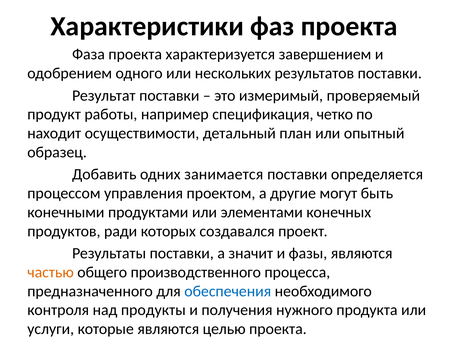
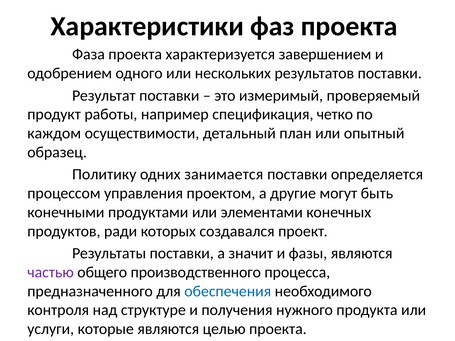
находит: находит -> каждом (54, 133)
Добавить: Добавить -> Политику (104, 175)
частью colour: orange -> purple (51, 272)
продукты: продукты -> структуре (153, 310)
